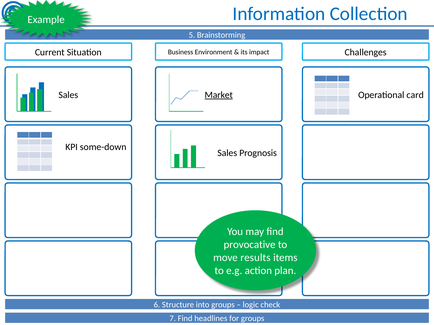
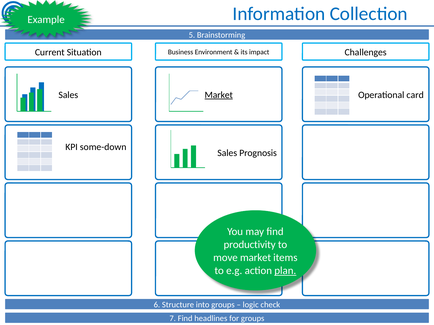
provocative: provocative -> productivity (250, 245)
move results: results -> market (256, 258)
plan underline: none -> present (285, 271)
